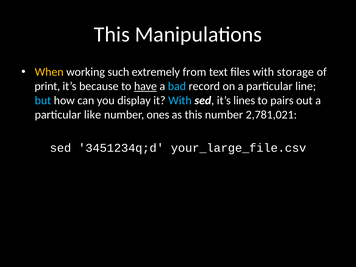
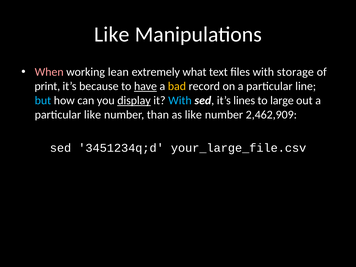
This: This -> Like (112, 34)
When colour: yellow -> pink (49, 72)
such: such -> lean (118, 72)
from: from -> what (195, 72)
bad colour: light blue -> yellow (177, 86)
display underline: none -> present (134, 101)
pairs: pairs -> large (282, 101)
ones: ones -> than (158, 115)
as this: this -> like (193, 115)
2,781,021: 2,781,021 -> 2,462,909 (271, 115)
